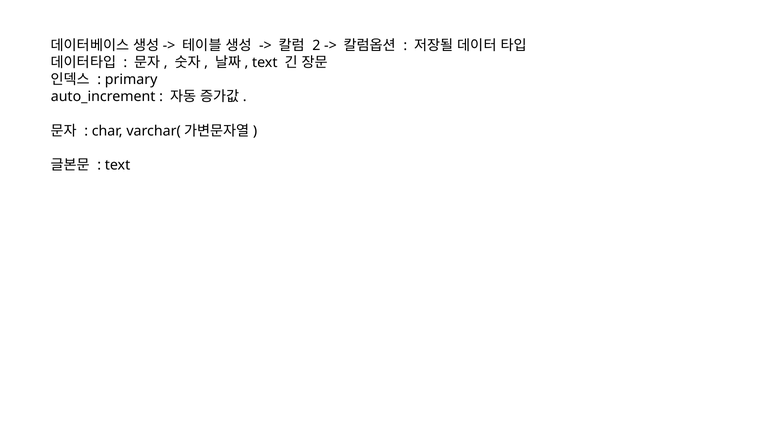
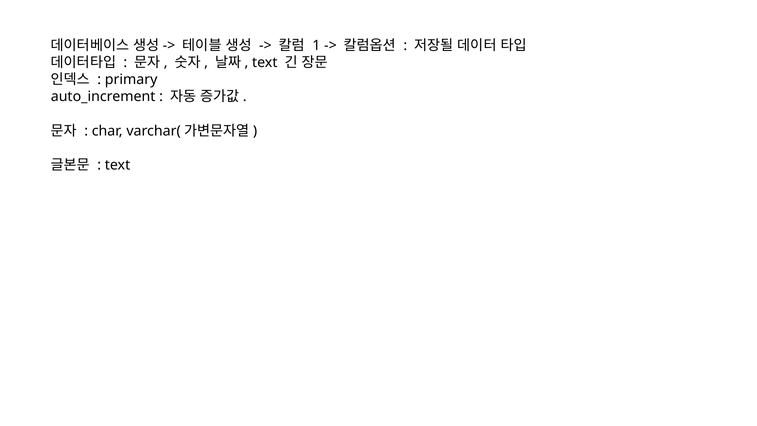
2: 2 -> 1 (316, 46)
